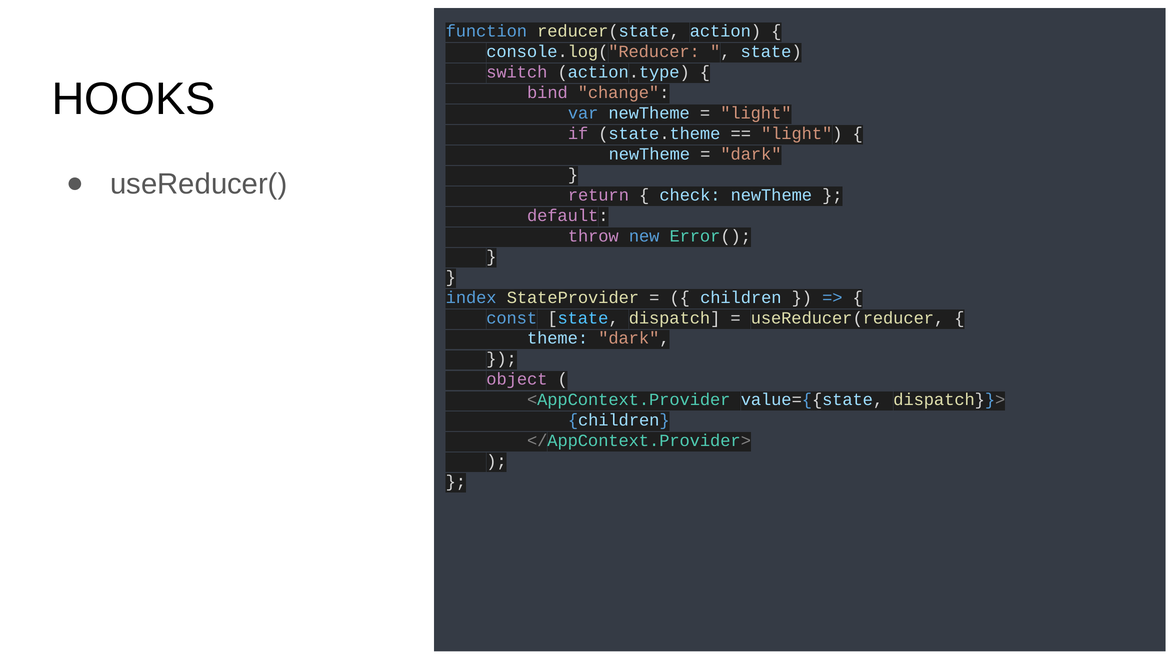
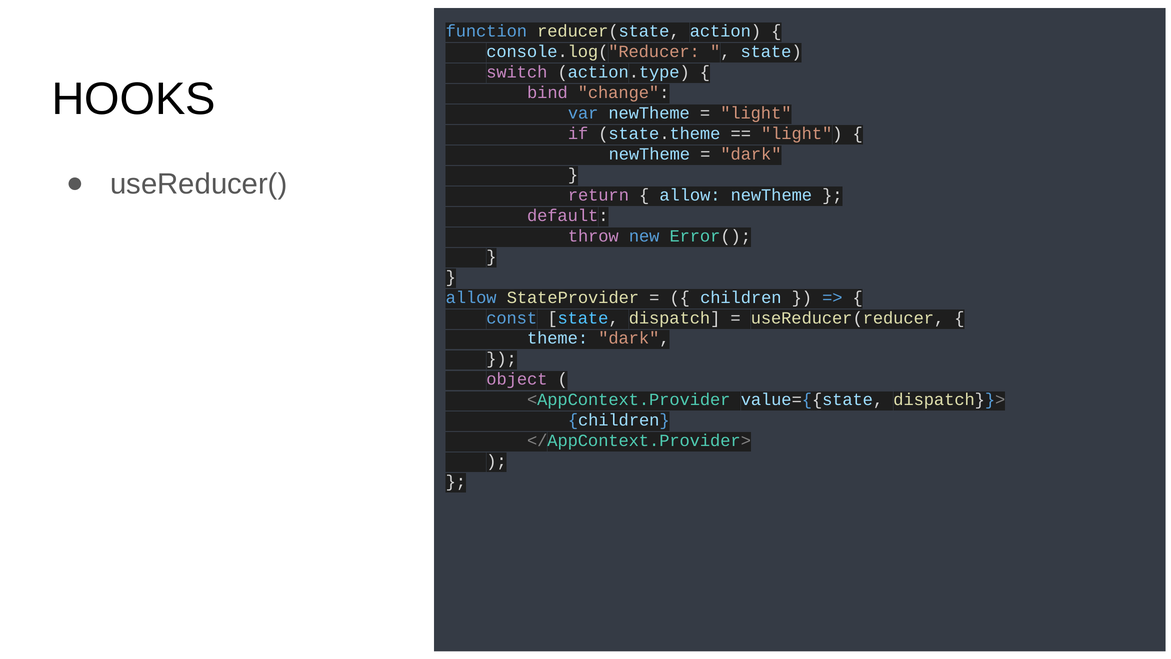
check: check -> allow (690, 195)
index: index -> allow (471, 297)
